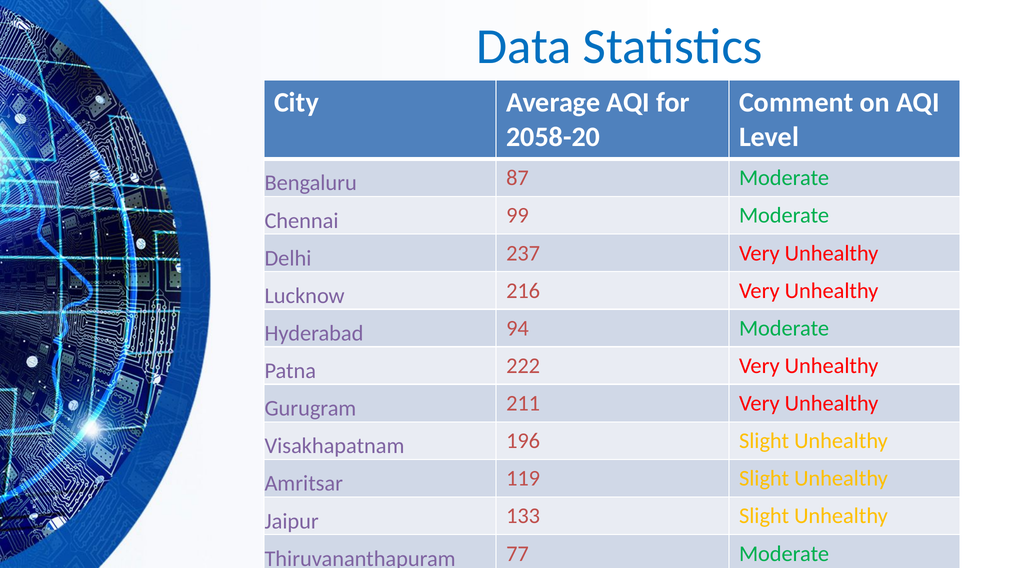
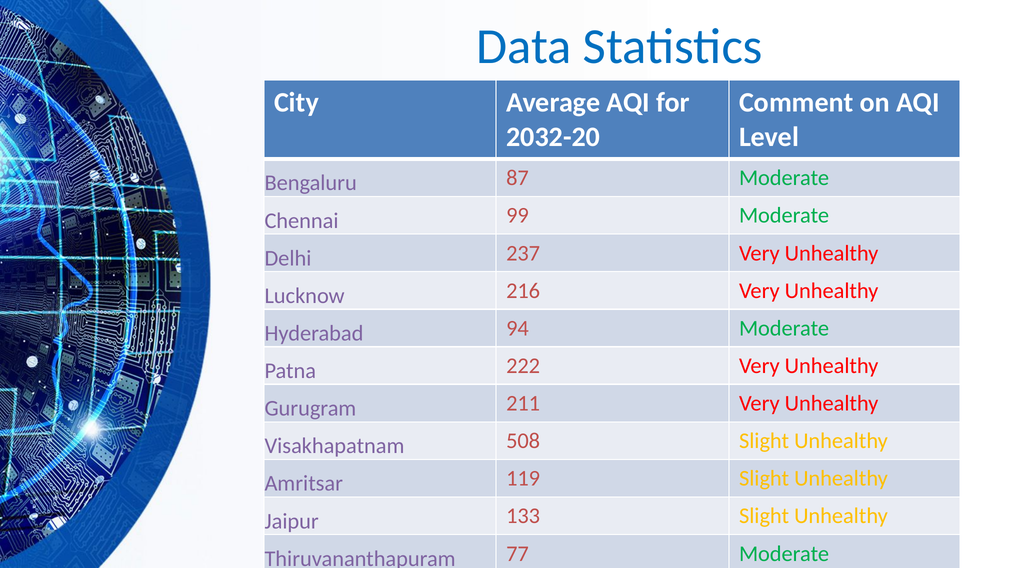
2058-20: 2058-20 -> 2032-20 (553, 137)
196: 196 -> 508 (523, 441)
